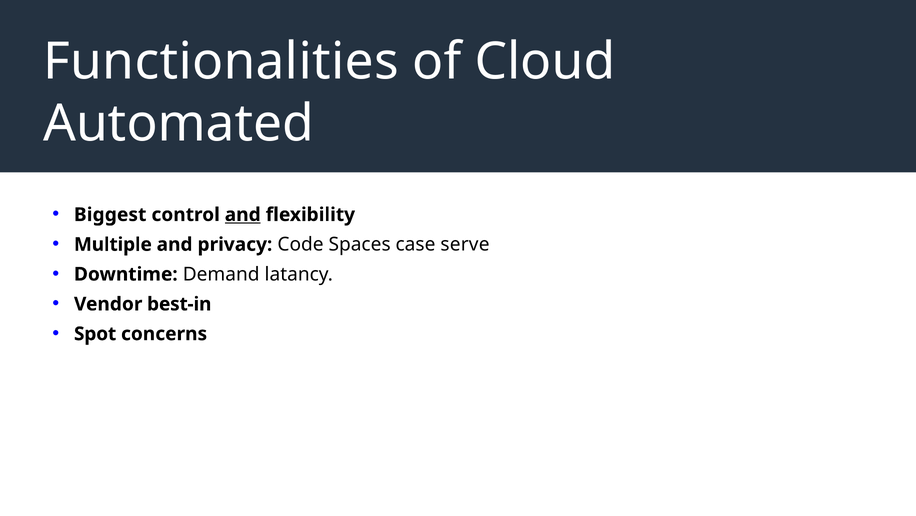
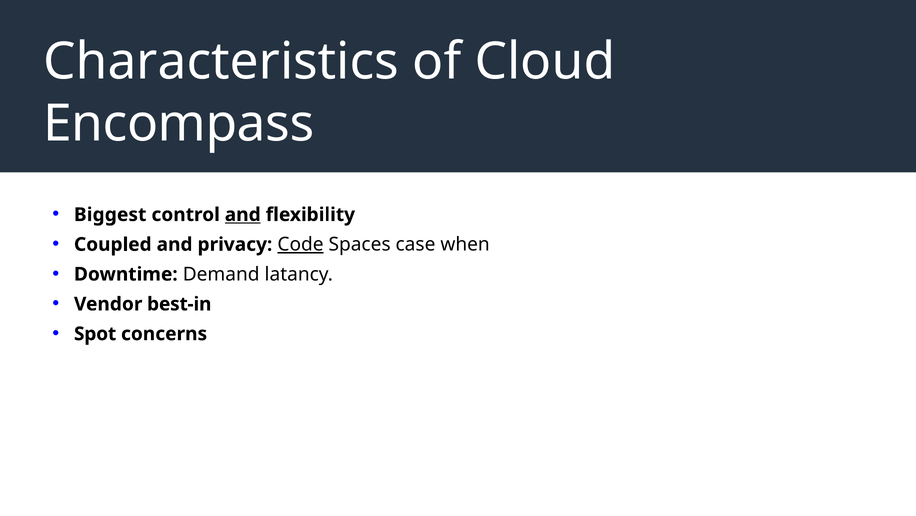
Functionalities: Functionalities -> Characteristics (221, 62)
Automated: Automated -> Encompass (179, 123)
Multiple: Multiple -> Coupled (113, 244)
Code underline: none -> present (301, 244)
serve: serve -> when (465, 244)
